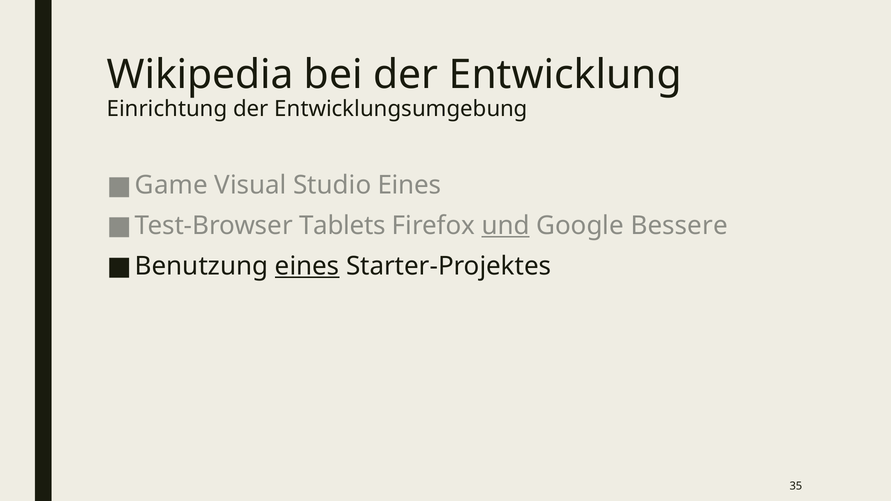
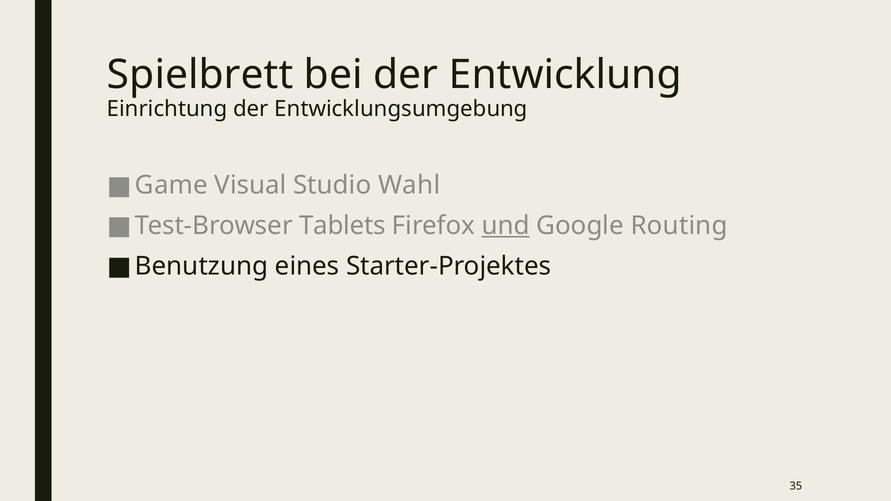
Wikipedia: Wikipedia -> Spielbrett (200, 75)
Studio Eines: Eines -> Wahl (409, 185)
Bessere: Bessere -> Routing (679, 226)
eines underline: present -> none (307, 266)
